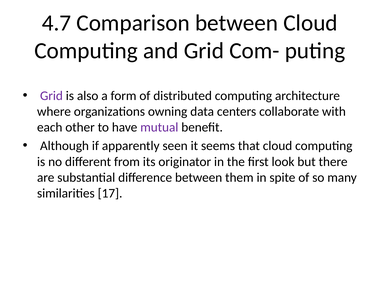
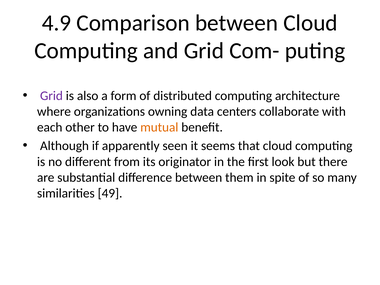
4.7: 4.7 -> 4.9 (56, 23)
mutual colour: purple -> orange (159, 127)
17: 17 -> 49 (110, 193)
